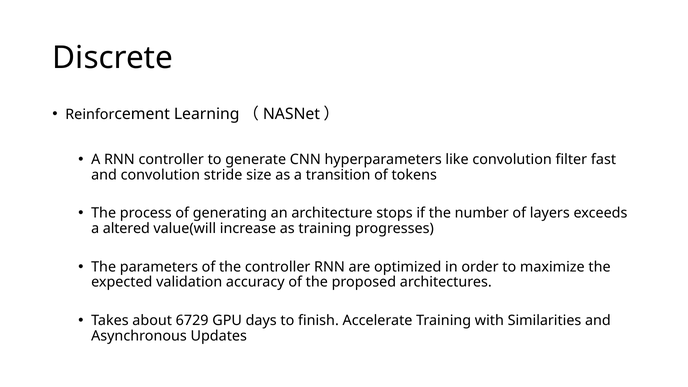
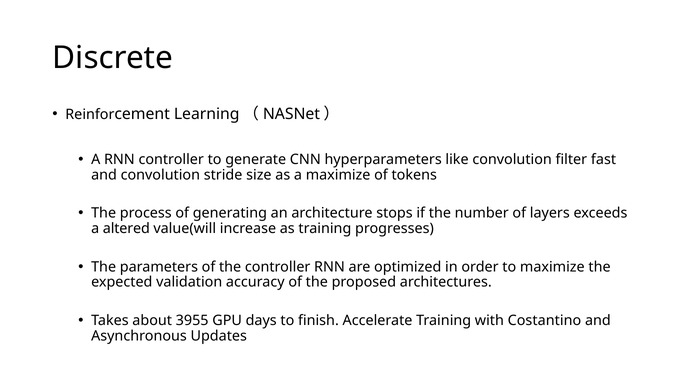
a transition: transition -> maximize (338, 175)
6729: 6729 -> 3955 (192, 320)
Similarities: Similarities -> Costantino (544, 320)
